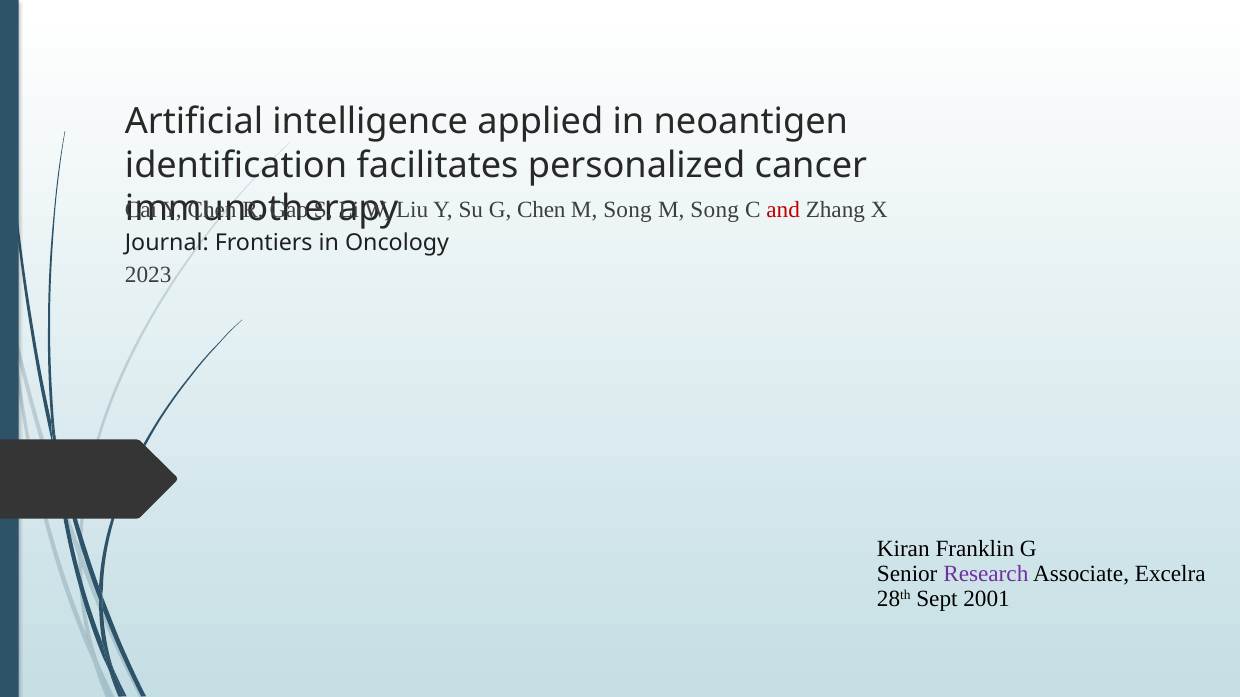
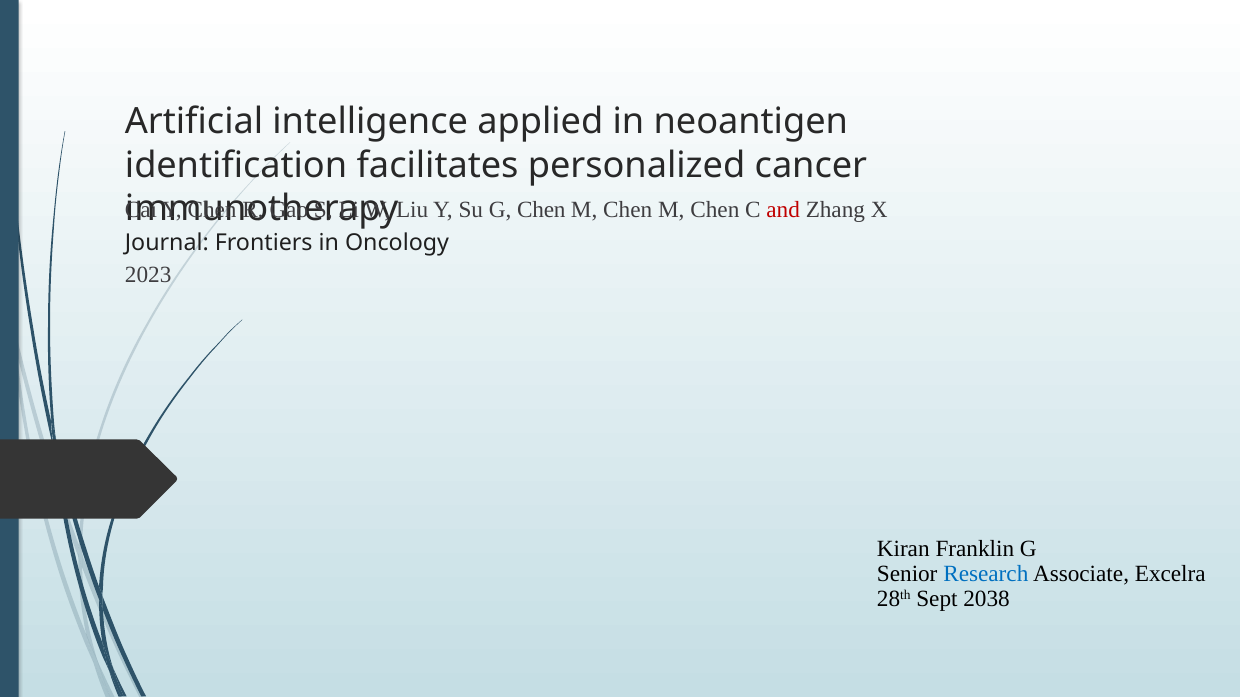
Song: Song -> Chen (628, 210)
Song: Song -> Chen (715, 210)
Research colour: purple -> blue (986, 574)
2001: 2001 -> 2038 (987, 600)
